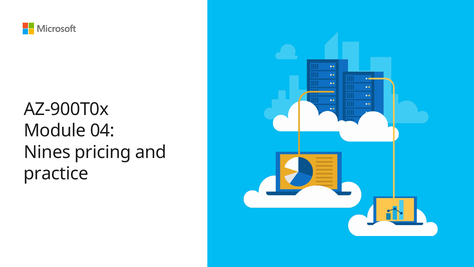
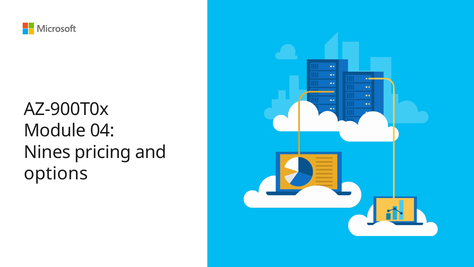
practice: practice -> options (56, 173)
